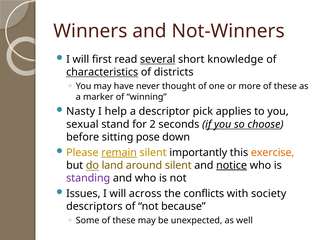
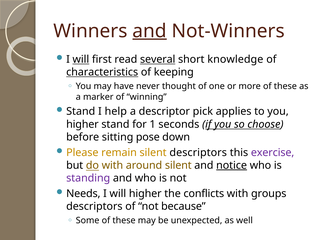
and underline: none -> present (150, 31)
will underline: none -> present (81, 59)
districts: districts -> keeping (174, 72)
Nasty: Nasty -> Stand (81, 111)
sexual: sexual -> higher (82, 124)
2: 2 -> 1 (153, 124)
remain underline: present -> none (119, 153)
silent importantly: importantly -> descriptors (198, 153)
exercise colour: orange -> purple (273, 153)
do land: land -> with (112, 165)
Issues: Issues -> Needs (83, 194)
will across: across -> higher (145, 194)
society: society -> groups (269, 194)
